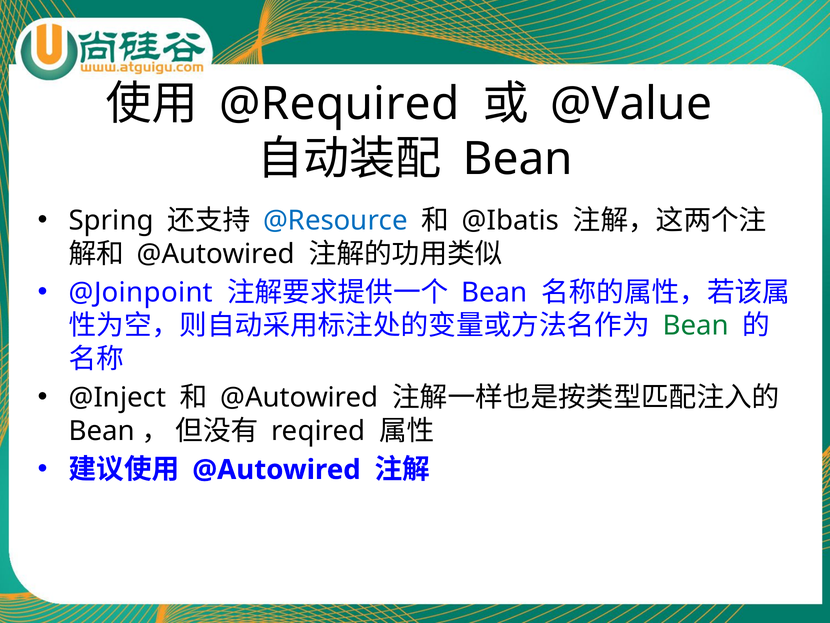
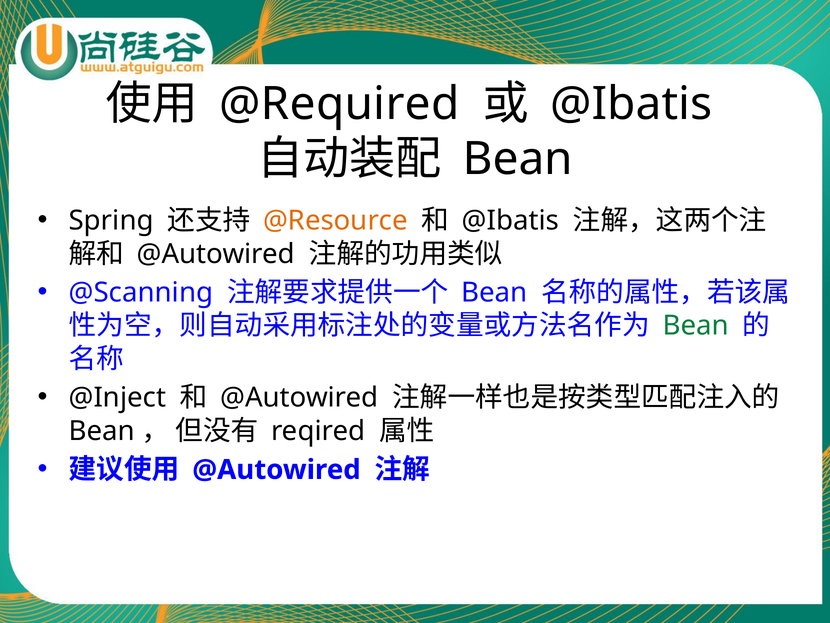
@Value: @Value -> @Ibatis (631, 104)
@Resource colour: blue -> orange (335, 220)
@Joinpoint: @Joinpoint -> @Scanning (141, 292)
